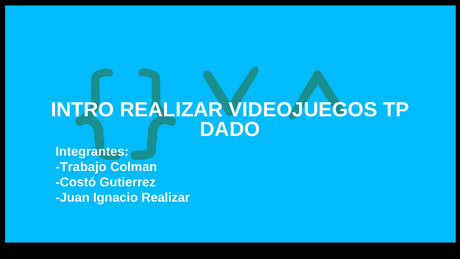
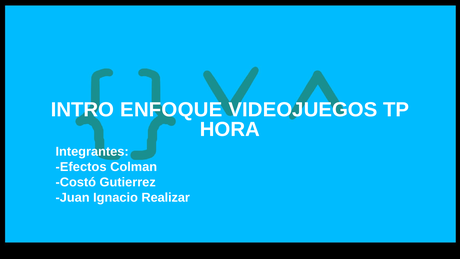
INTRO REALIZAR: REALIZAR -> ENFOQUE (171, 110)
DADO: DADO -> HORA (230, 129)
Trabajo: Trabajo -> Efectos (81, 167)
